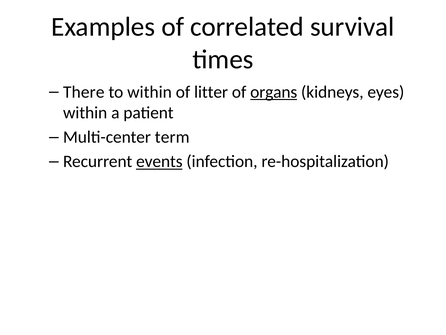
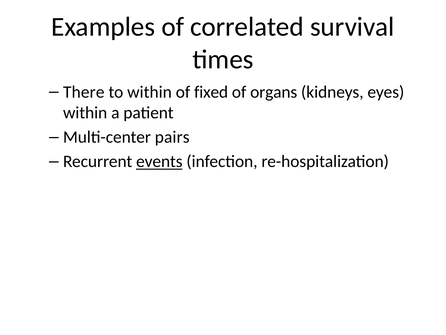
litter: litter -> fixed (211, 92)
organs underline: present -> none (274, 92)
term: term -> pairs (172, 137)
